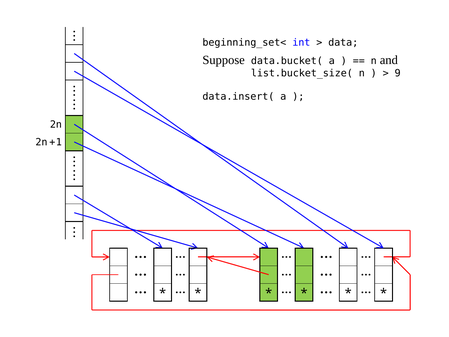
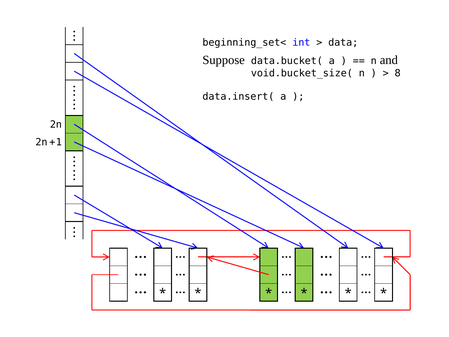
list.bucket_size(: list.bucket_size( -> void.bucket_size( (302, 73)
9: 9 -> 8 (398, 73)
